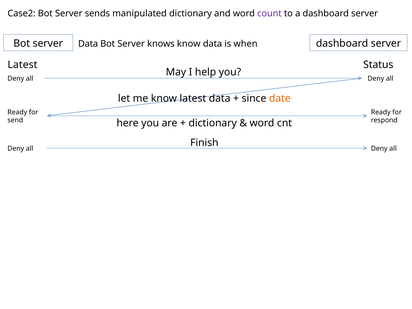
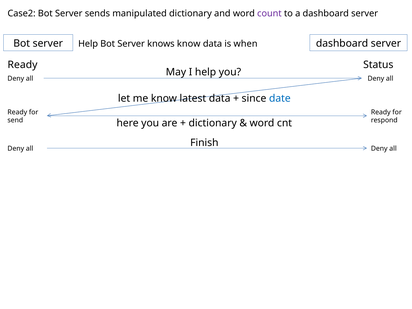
Data: Data -> Help (88, 44)
Latest: Latest -> Ready (23, 65)
date colour: orange -> blue (280, 99)
